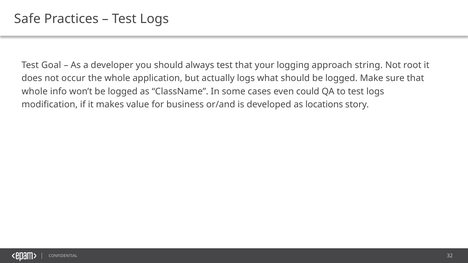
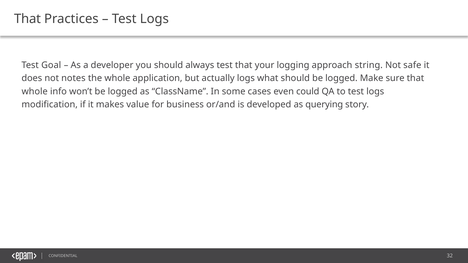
Safe: Safe -> That (27, 19)
root: root -> safe (412, 65)
occur: occur -> notes (73, 78)
locations: locations -> querying (324, 105)
